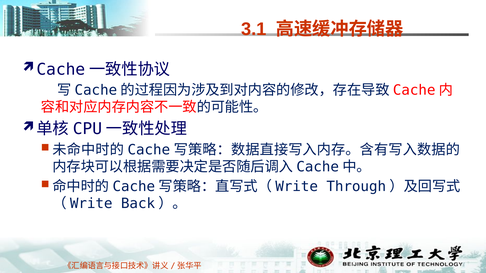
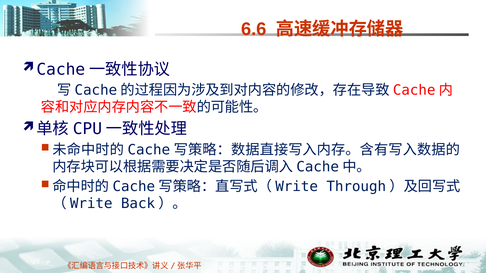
3.1: 3.1 -> 6.6 (254, 29)
